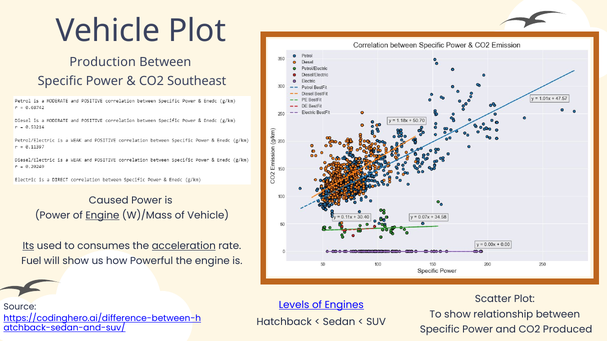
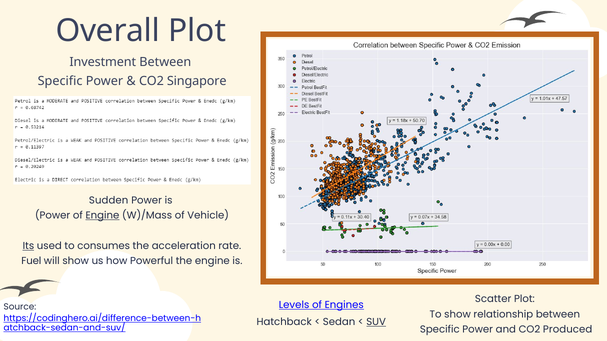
Vehicle: Vehicle -> Overall (108, 31)
Production: Production -> Investment (103, 62)
Southeast: Southeast -> Singapore (197, 81)
Caused: Caused -> Sudden (109, 201)
acceleration underline: present -> none (184, 246)
SUV underline: none -> present (376, 322)
